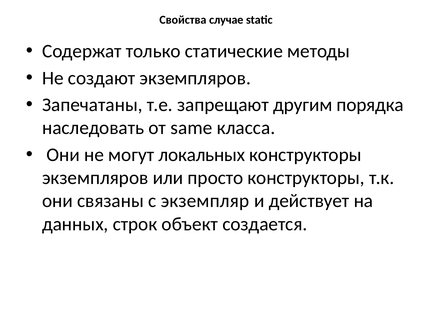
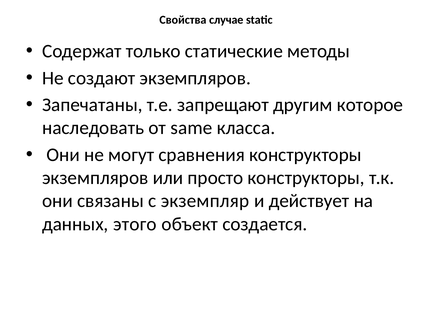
порядка: порядка -> которое (370, 105)
локальных: локальных -> сравнения (202, 155)
строк: строк -> этого (135, 224)
